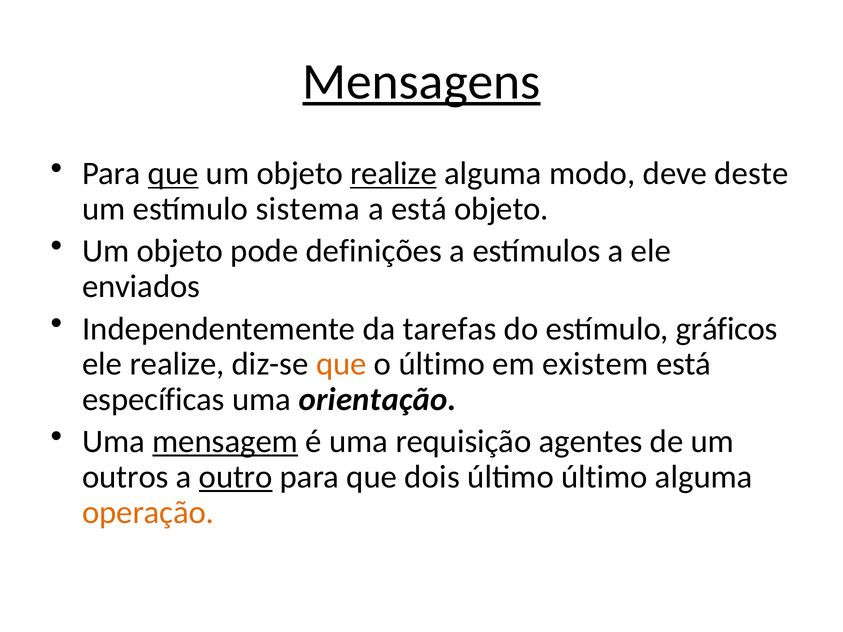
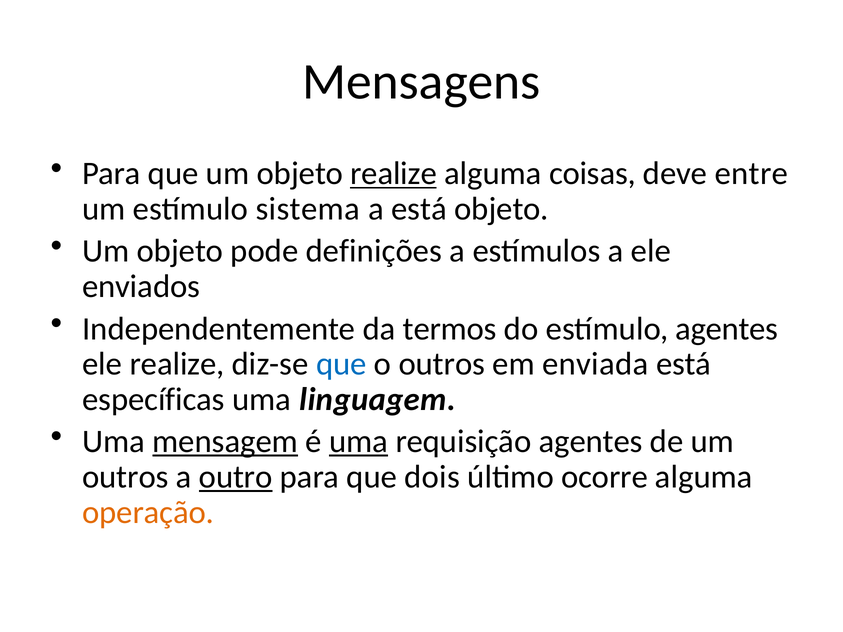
Mensagens underline: present -> none (421, 82)
que underline: present -> none (173, 174)
modo: modo -> coisas (592, 174)
deste: deste -> entre (751, 174)
tarefas: tarefas -> termos (450, 329)
estímulo gráficos: gráficos -> agentes (727, 329)
que colour: orange -> blue (341, 364)
o último: último -> outros (442, 364)
existem: existem -> enviada (595, 364)
orientação: orientação -> linguagem (378, 400)
uma underline: none -> present (359, 442)
último último: último -> ocorre (604, 477)
